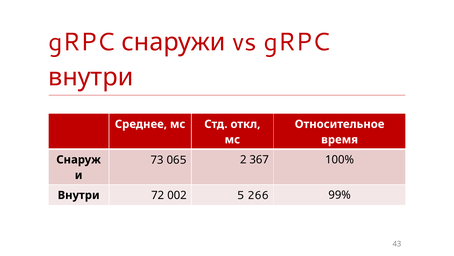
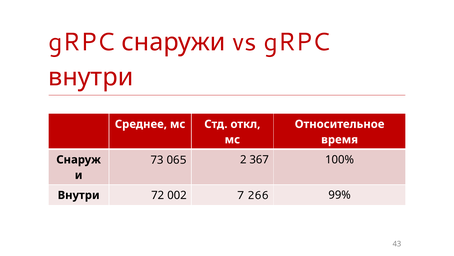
5: 5 -> 7 (241, 195)
